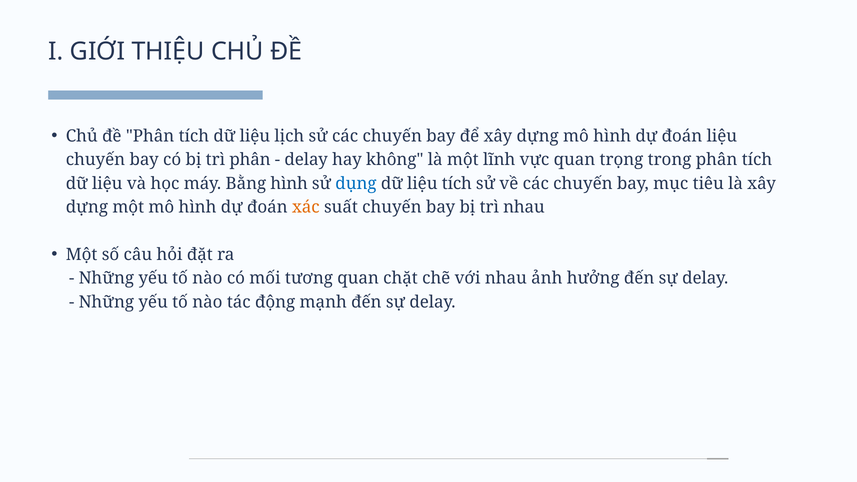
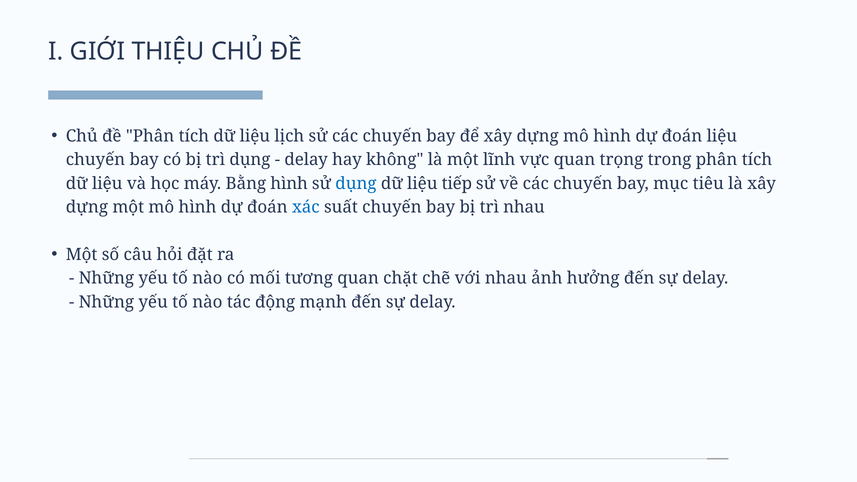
trì phân: phân -> dụng (250, 160)
liệu tích: tích -> tiếp (457, 183)
xác colour: orange -> blue (306, 207)
